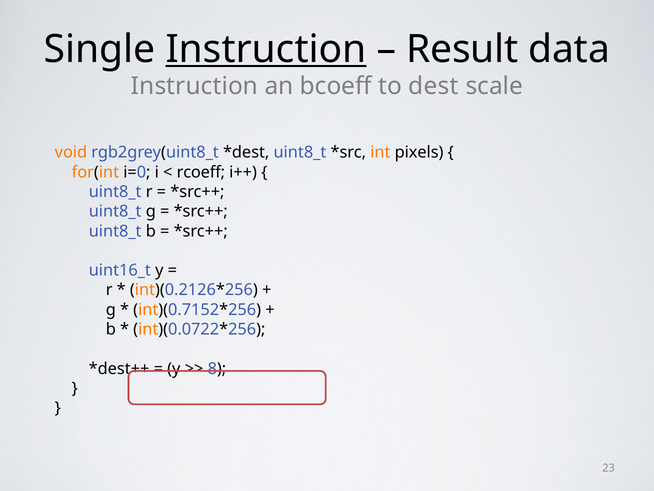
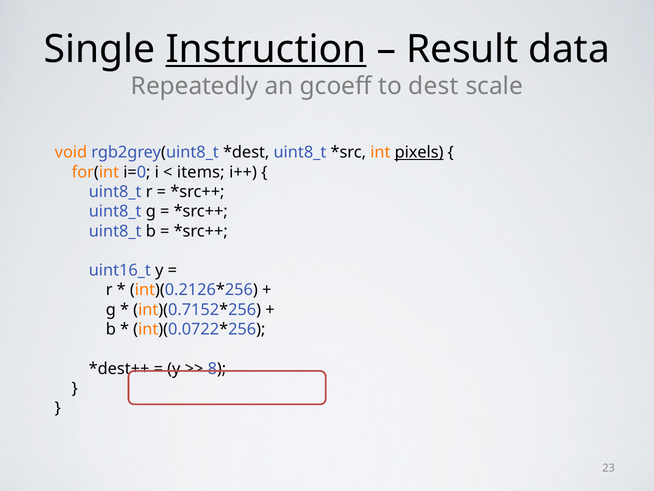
Instruction: Instruction -> Repeatedly (195, 86)
bcoeff: bcoeff -> gcoeff (336, 86)
pixels underline: none -> present (419, 152)
rcoeff: rcoeff -> items (201, 172)
